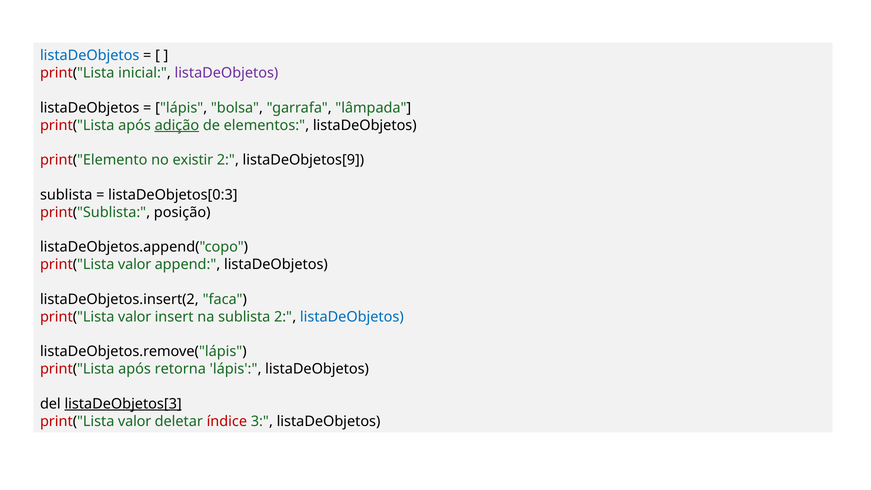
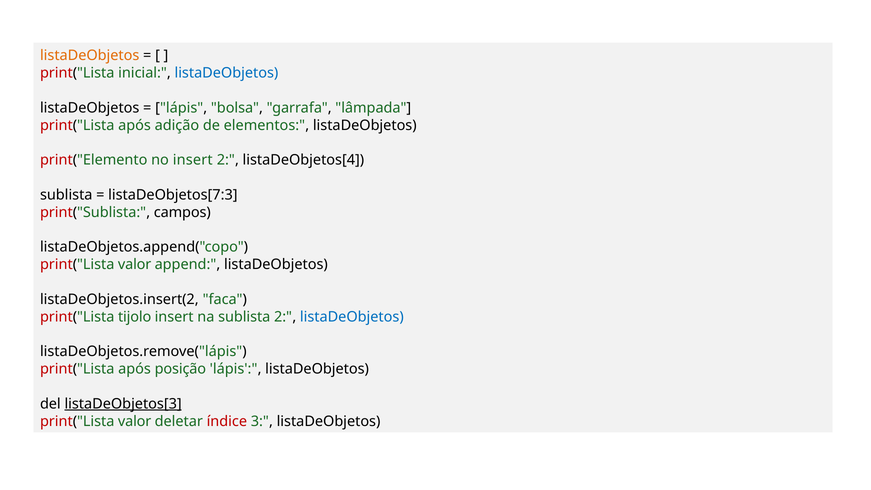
listaDeObjetos colour: blue -> orange (90, 56)
listaDeObjetos colour: purple -> blue (226, 73)
adição underline: present -> none (177, 125)
no existir: existir -> insert (193, 160)
listaDeObjetos[9: listaDeObjetos[9 -> listaDeObjetos[4 (303, 160)
listaDeObjetos[0:3: listaDeObjetos[0:3 -> listaDeObjetos[7:3 (173, 195)
posição: posição -> campos (182, 212)
valor: valor -> tijolo (135, 317)
retorna: retorna -> posição (180, 369)
